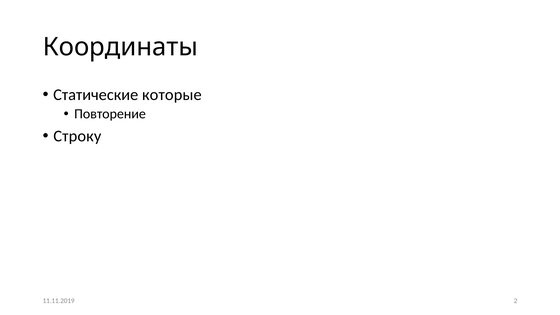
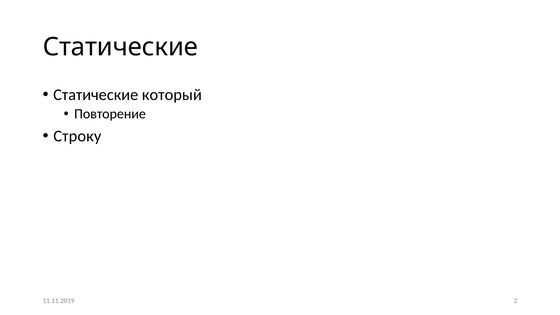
Координаты: Координаты -> Статические (120, 47)
которые: которые -> который (172, 95)
